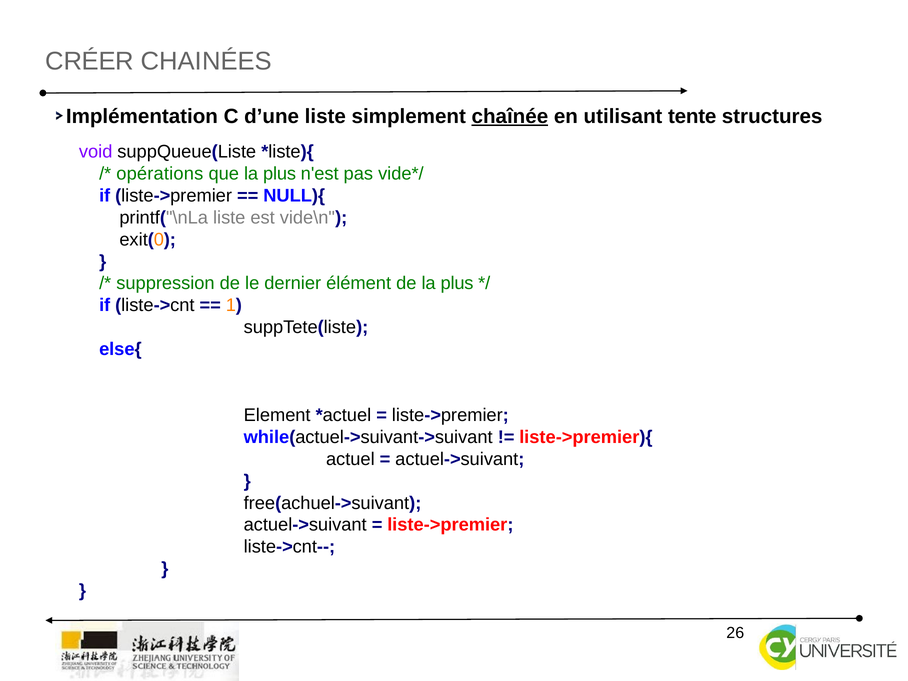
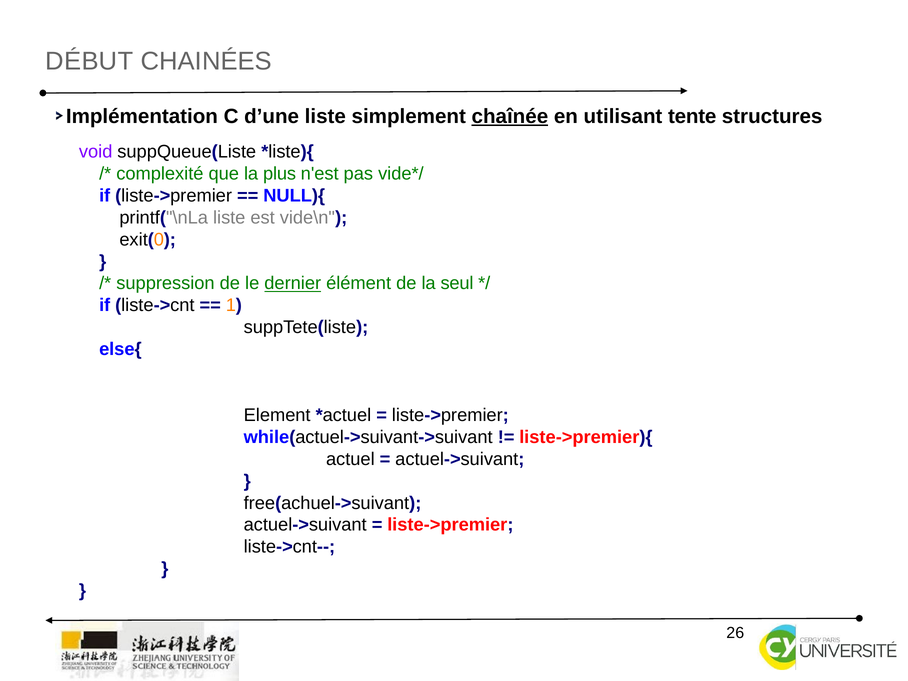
CRÉER: CRÉER -> DÉBUT (89, 61)
opérations: opérations -> complexité (160, 174)
dernier underline: none -> present (293, 283)
de la plus: plus -> seul (457, 283)
